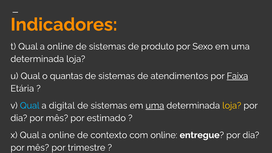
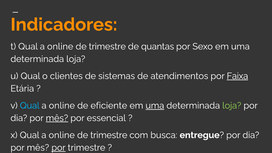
sistemas: sistemas -> trimestre (107, 46)
produto: produto -> quantas (158, 46)
quantas: quantas -> clientes (66, 76)
digital: digital -> online (62, 106)
sistemas: sistemas -> eficiente (109, 106)
loja colour: yellow -> light green (232, 106)
mês underline: none -> present (57, 118)
estimado: estimado -> essencial (106, 118)
contexto: contexto -> trimestre (109, 135)
com online: online -> busca (164, 135)
por underline: none -> present (59, 148)
